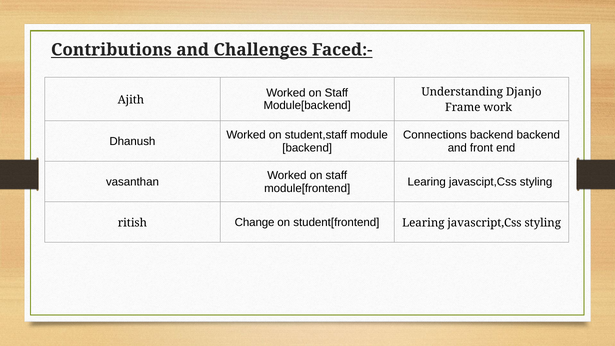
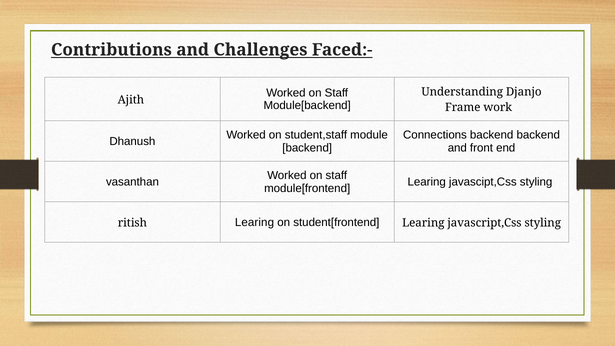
ritish Change: Change -> Learing (254, 222)
